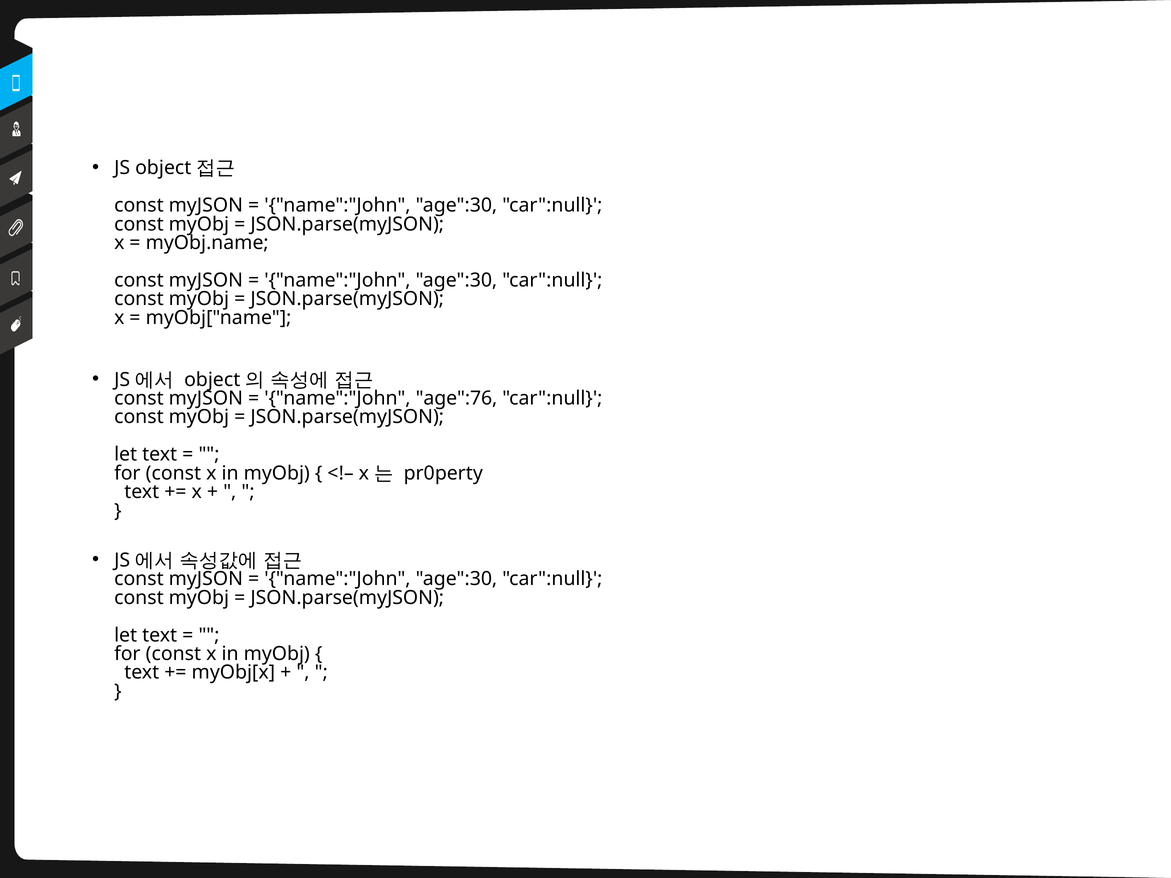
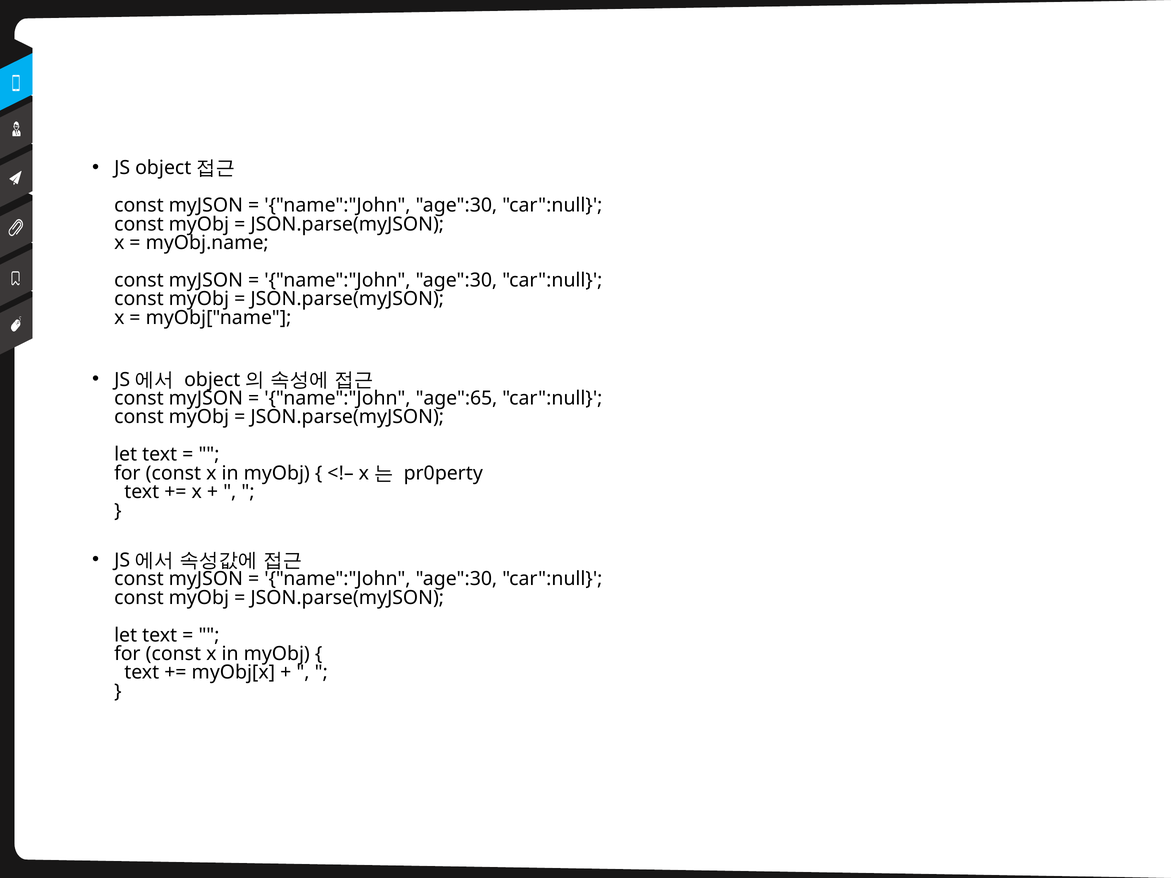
age":76: age":76 -> age":65 (456, 398)
